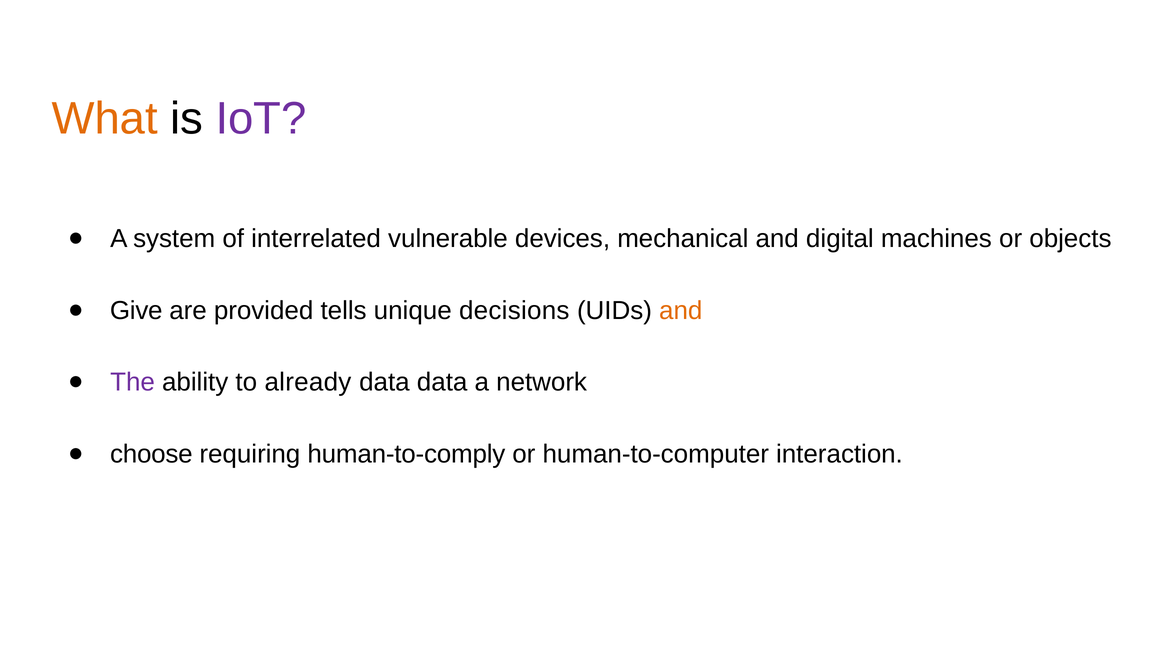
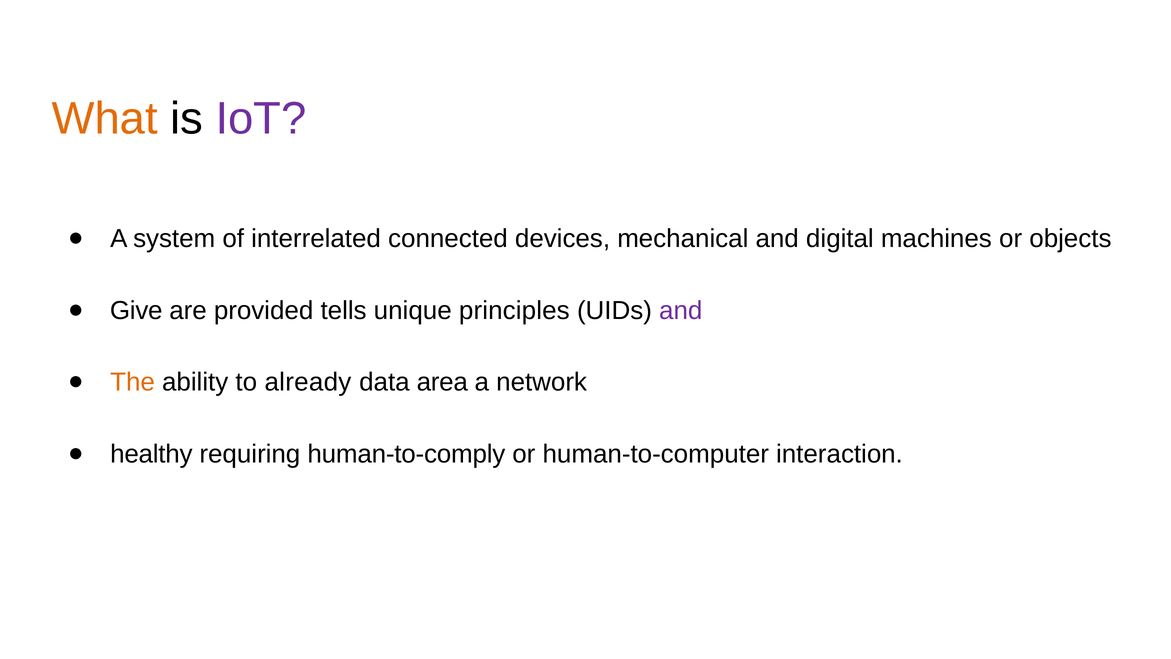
vulnerable: vulnerable -> connected (448, 239)
decisions: decisions -> principles (514, 310)
and colour: orange -> purple (681, 310)
The colour: purple -> orange (133, 382)
data data: data -> area (442, 382)
choose: choose -> healthy (151, 454)
